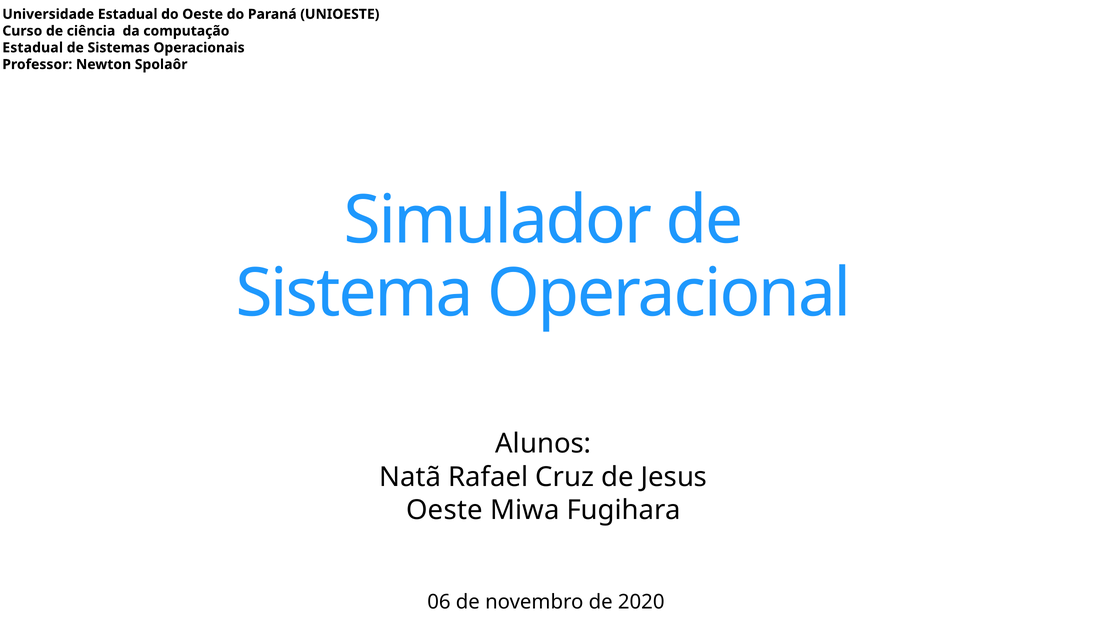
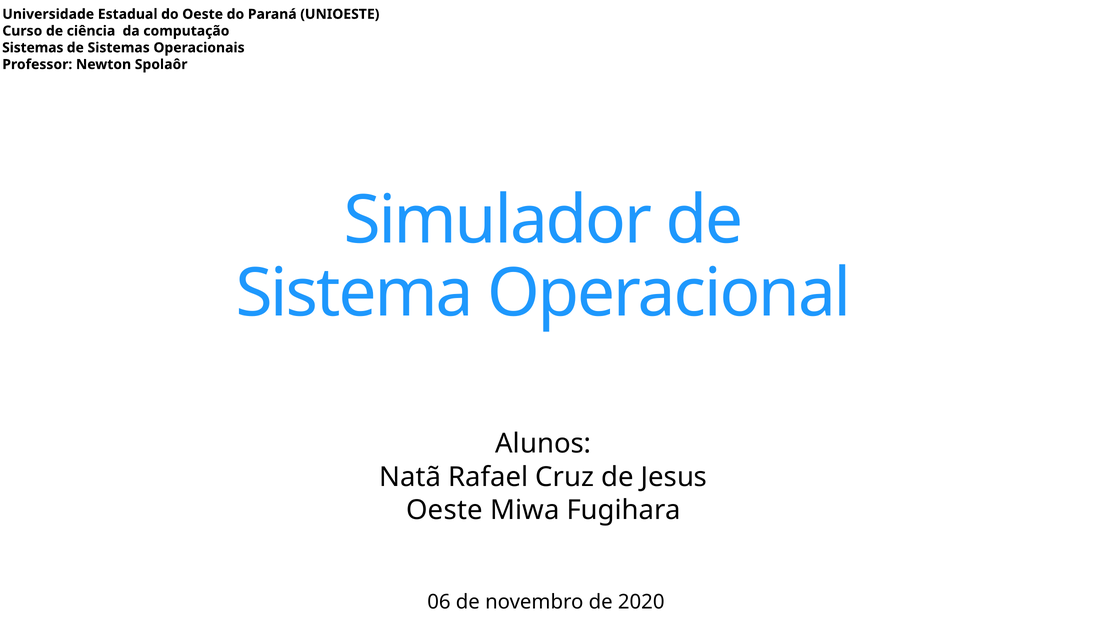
Estadual: Estadual -> Sistemas (33, 48)
